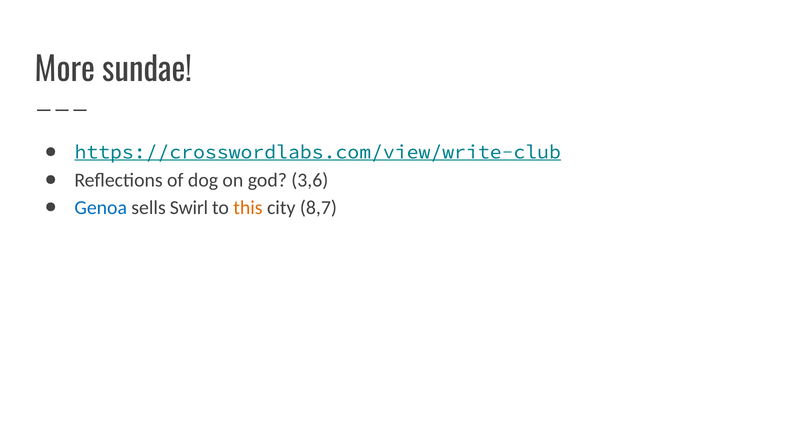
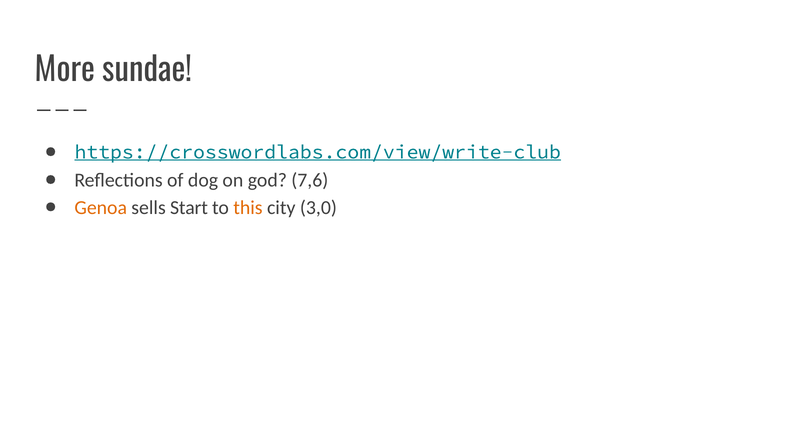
3,6: 3,6 -> 7,6 (310, 180)
Genoa colour: blue -> orange (101, 208)
Swirl: Swirl -> Start (189, 208)
8,7: 8,7 -> 3,0 (318, 208)
